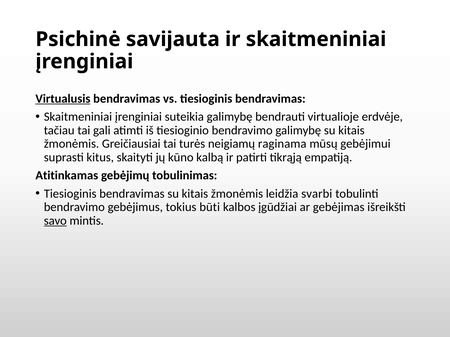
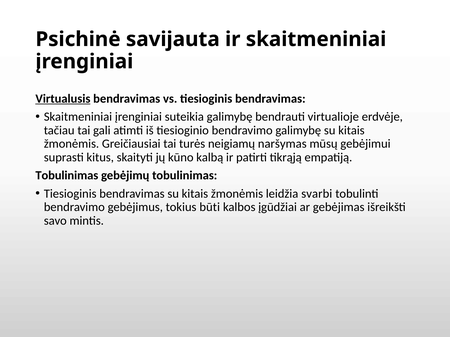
raginama: raginama -> naršymas (282, 144)
Atitinkamas: Atitinkamas -> Tobulinimas (67, 176)
savo underline: present -> none (55, 221)
